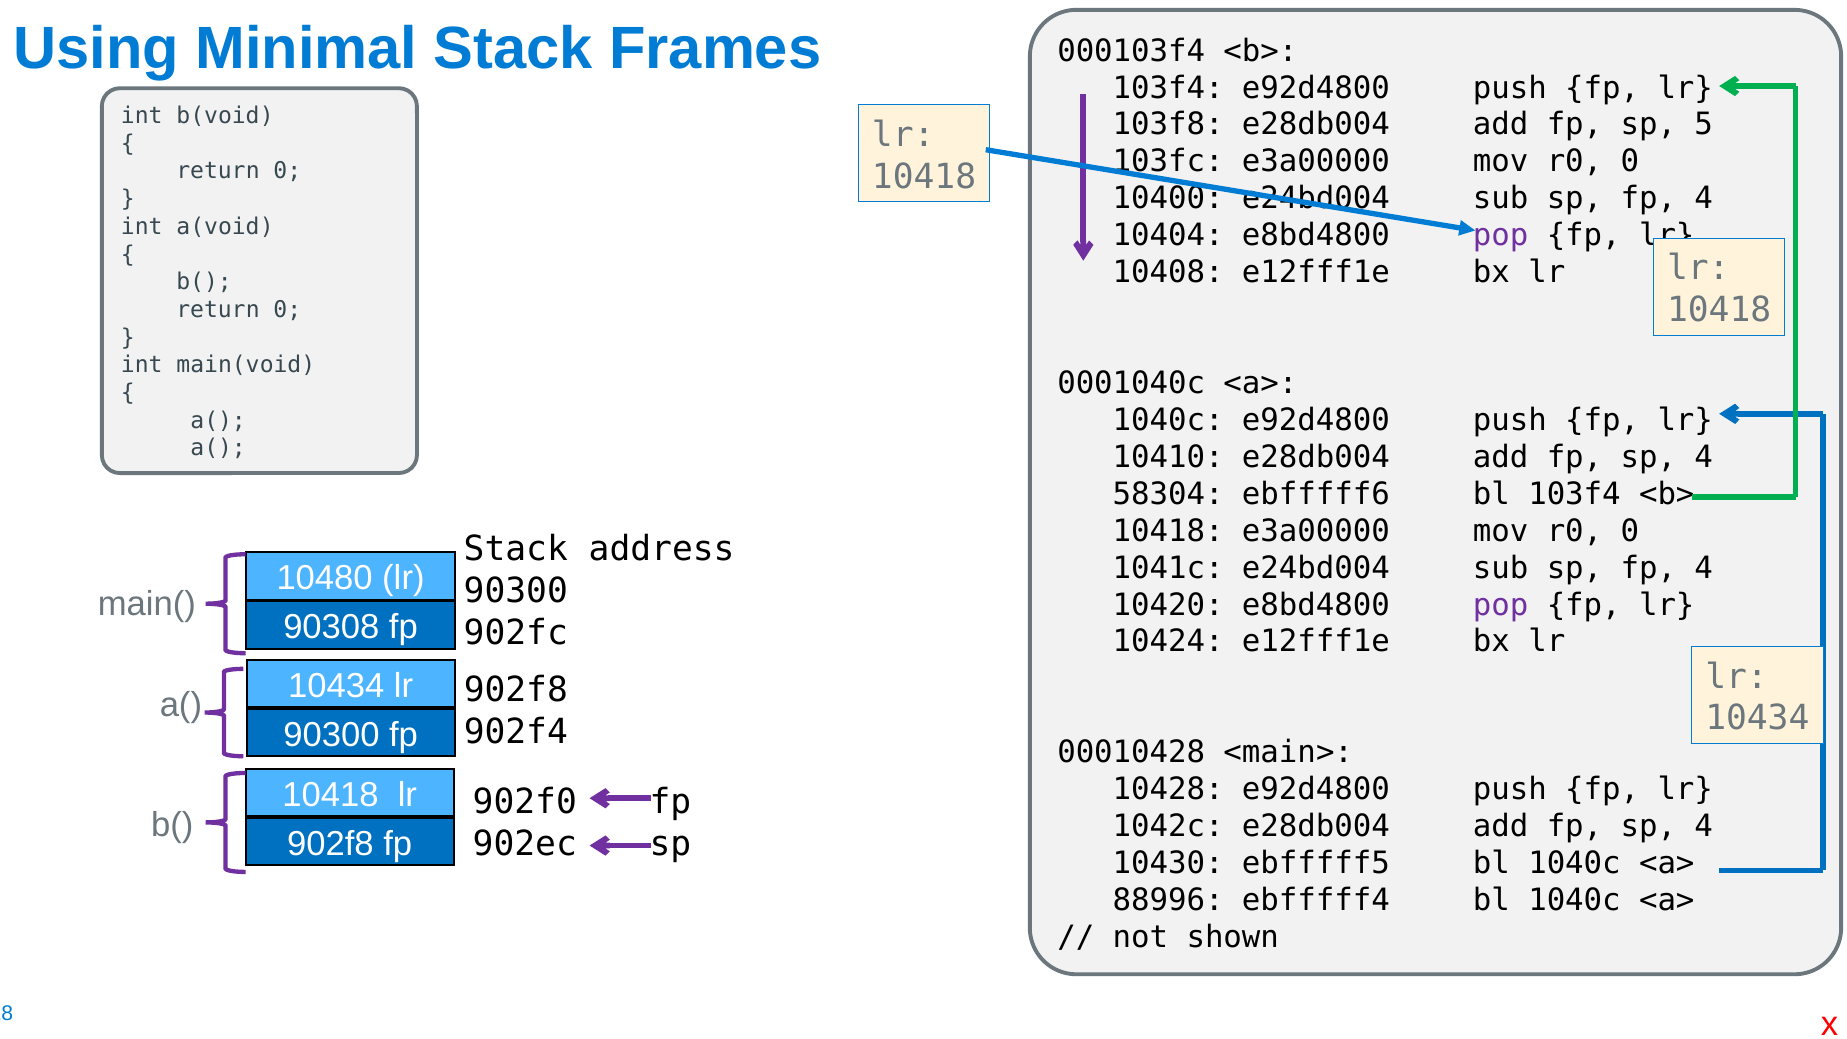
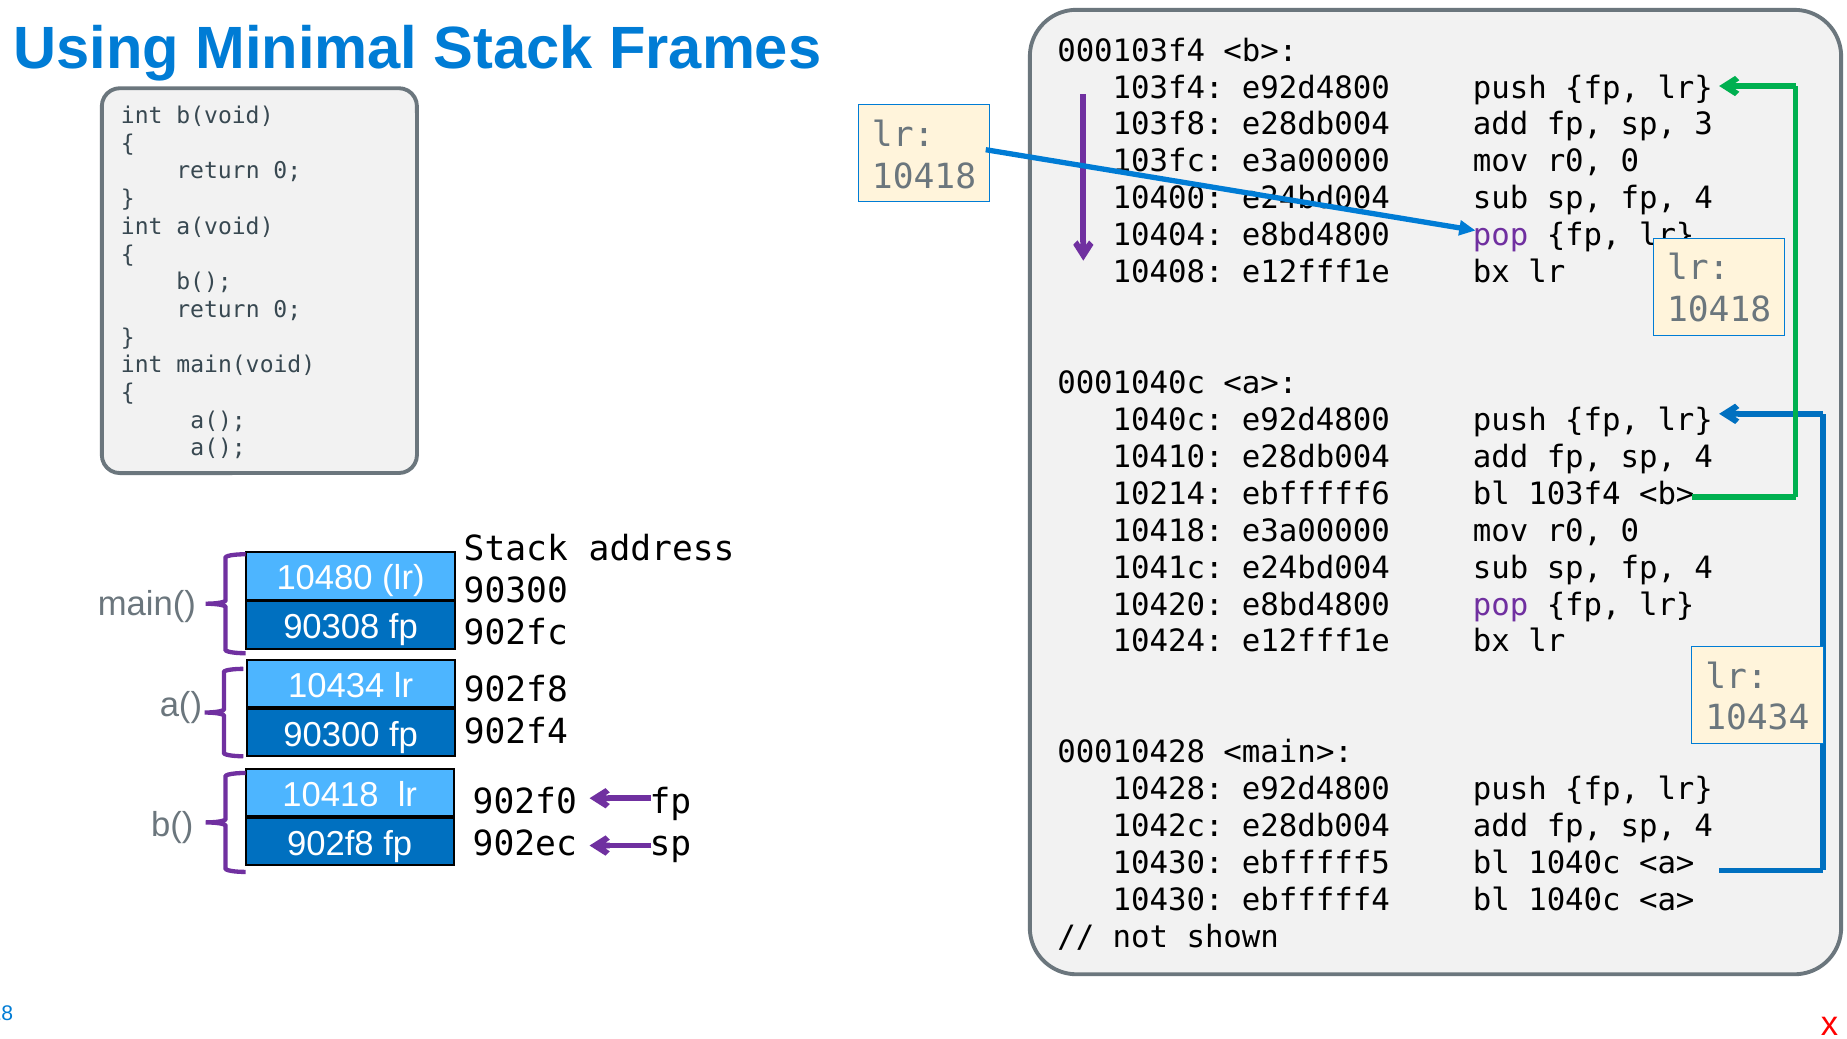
5: 5 -> 3 (1704, 125)
58304: 58304 -> 10214 (1168, 494)
88996: 88996 -> 10430 (1168, 900)
